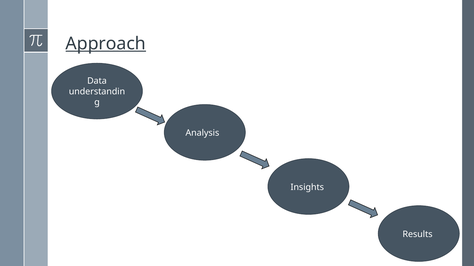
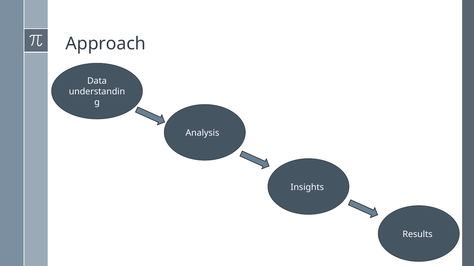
Approach underline: present -> none (106, 44)
